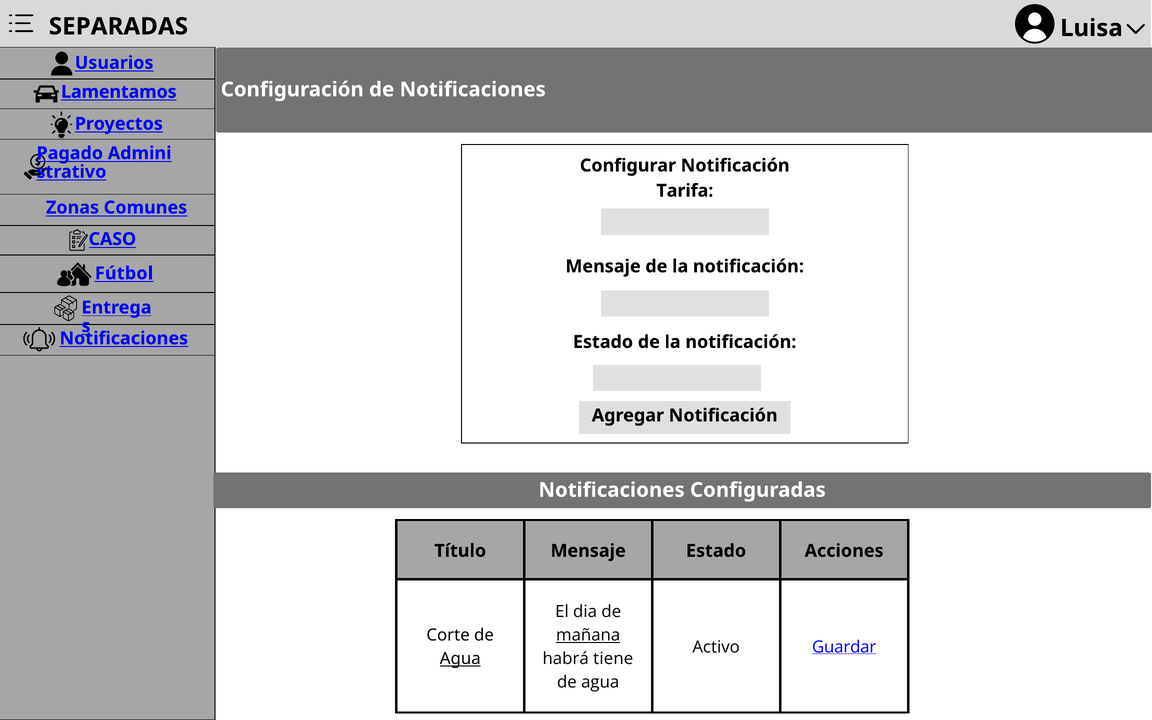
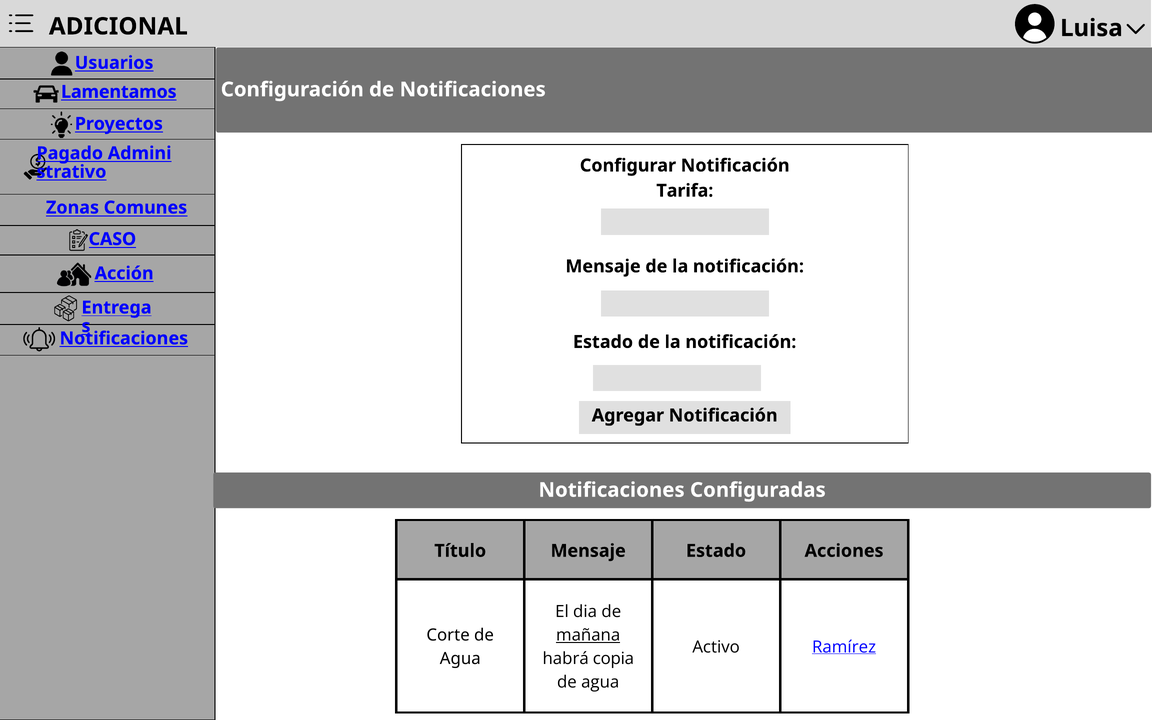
SEPARADAS: SEPARADAS -> ADICIONAL (118, 26)
Fútbol: Fútbol -> Acción (124, 273)
Guardar: Guardar -> Ramírez (844, 647)
tiene: tiene -> copia (613, 659)
Agua underline: present -> none (460, 659)
